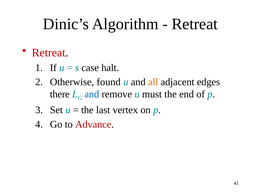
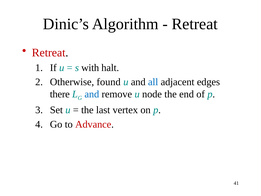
case: case -> with (90, 68)
all colour: orange -> blue (153, 82)
must: must -> node (152, 94)
